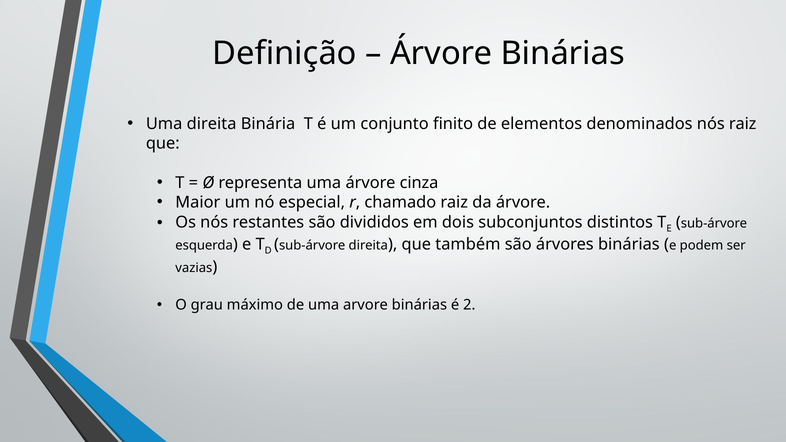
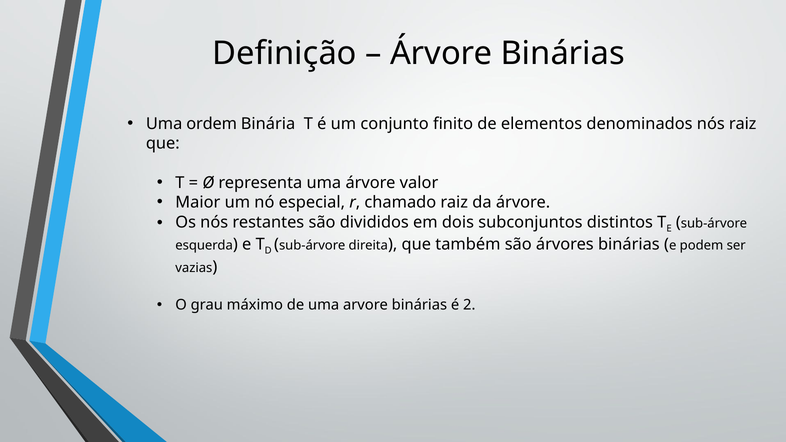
Uma direita: direita -> ordem (212, 124)
cinza: cinza -> valor (419, 183)
